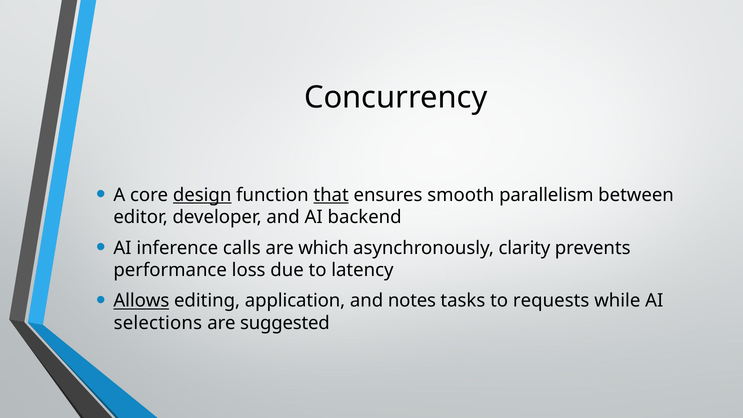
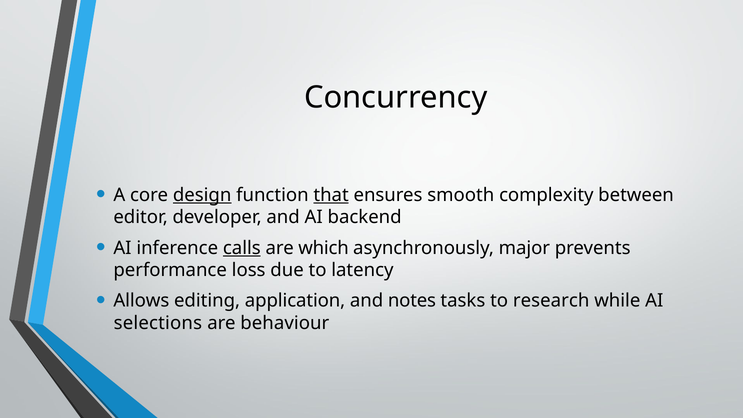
parallelism: parallelism -> complexity (546, 195)
calls underline: none -> present (242, 248)
clarity: clarity -> major (524, 248)
Allows underline: present -> none (141, 301)
requests: requests -> research (551, 301)
suggested: suggested -> behaviour (285, 323)
